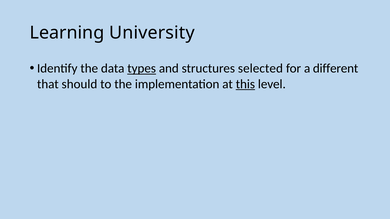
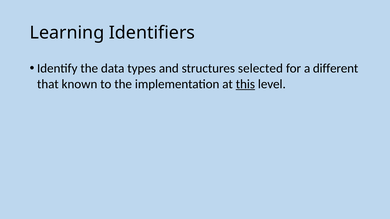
University: University -> Identifiers (152, 33)
types underline: present -> none (142, 69)
should: should -> known (79, 84)
